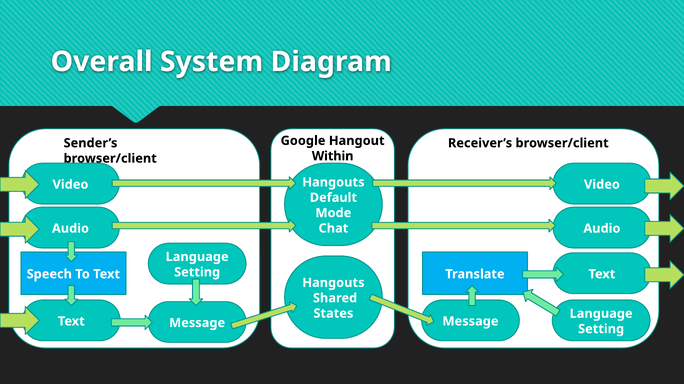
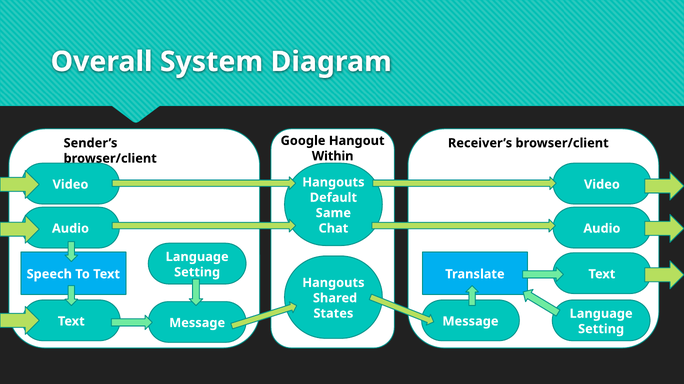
Mode: Mode -> Same (333, 213)
